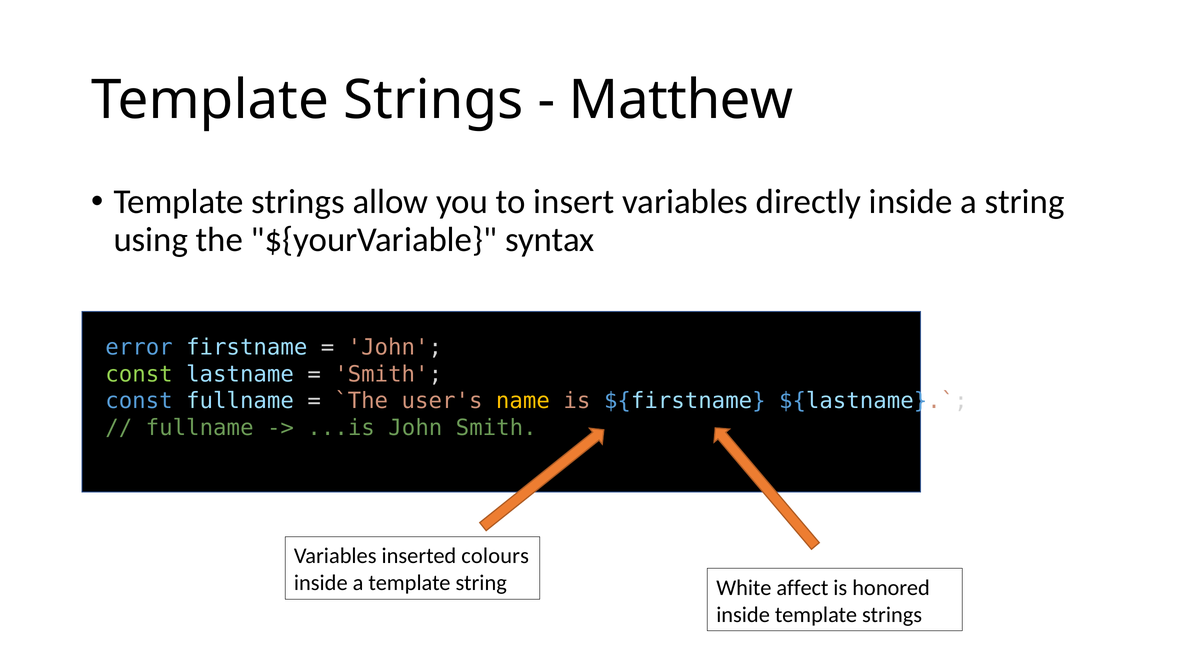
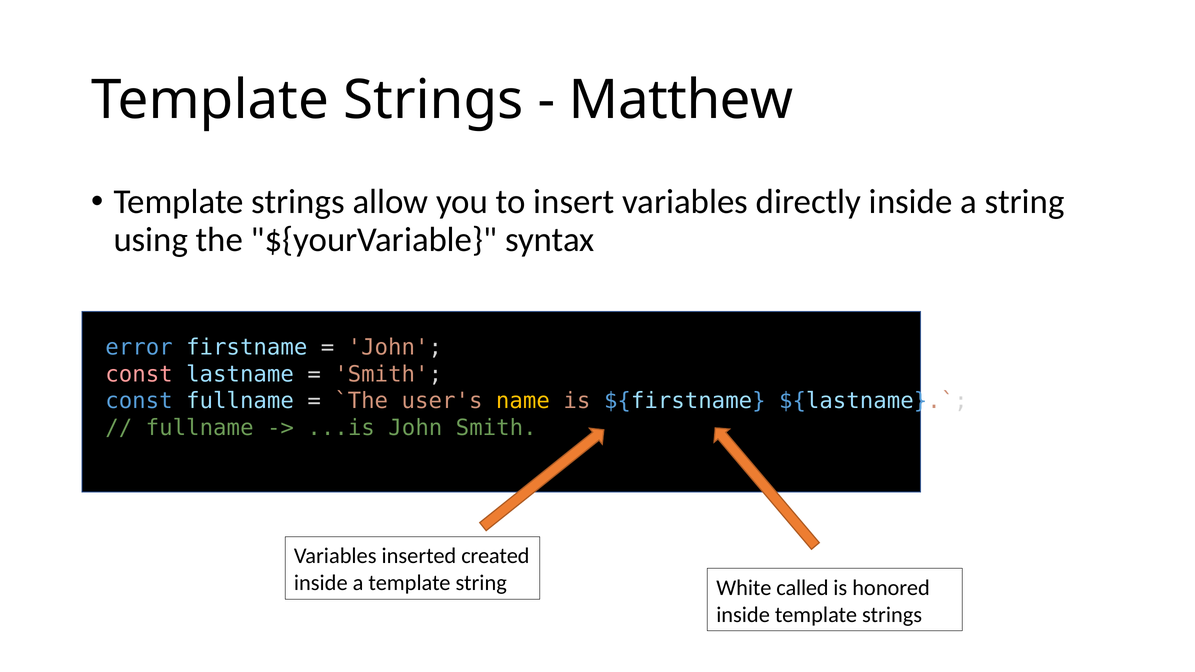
const colour: light green -> pink (139, 374)
colours: colours -> created (495, 556)
affect: affect -> called (802, 588)
